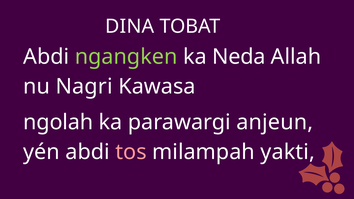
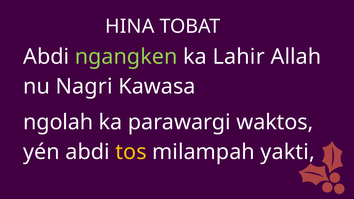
DINA: DINA -> HINA (130, 26)
Neda: Neda -> Lahir (239, 57)
anjeun: anjeun -> waktos (275, 122)
tos colour: pink -> yellow (131, 152)
